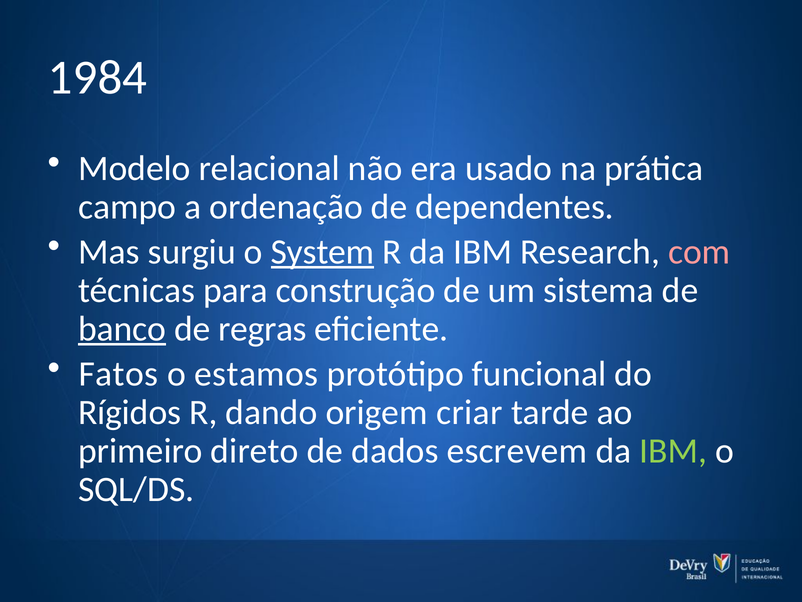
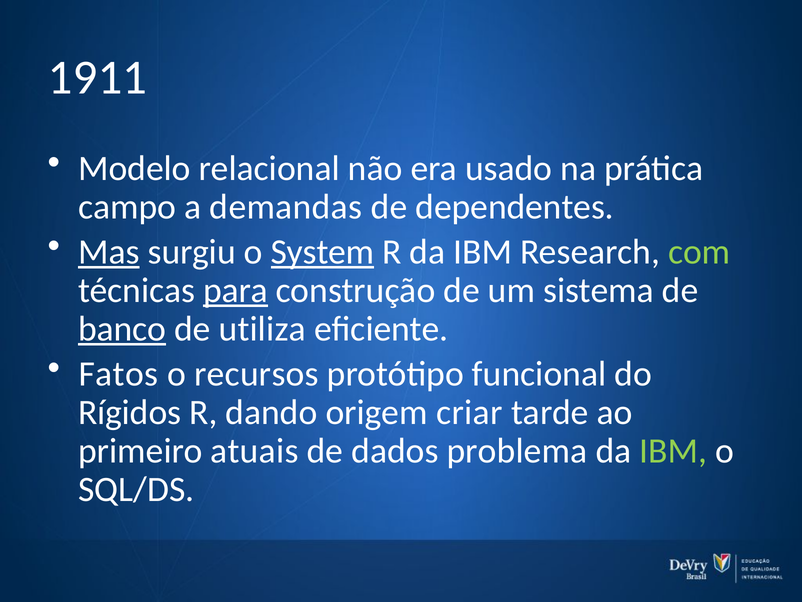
1984: 1984 -> 1911 (98, 78)
ordenação: ordenação -> demandas (286, 207)
Mas underline: none -> present (109, 252)
com colour: pink -> light green (699, 252)
para underline: none -> present (236, 290)
regras: regras -> utiliza (262, 329)
estamos: estamos -> recursos (256, 374)
direto: direto -> atuais (254, 451)
escrevem: escrevem -> problema (517, 451)
